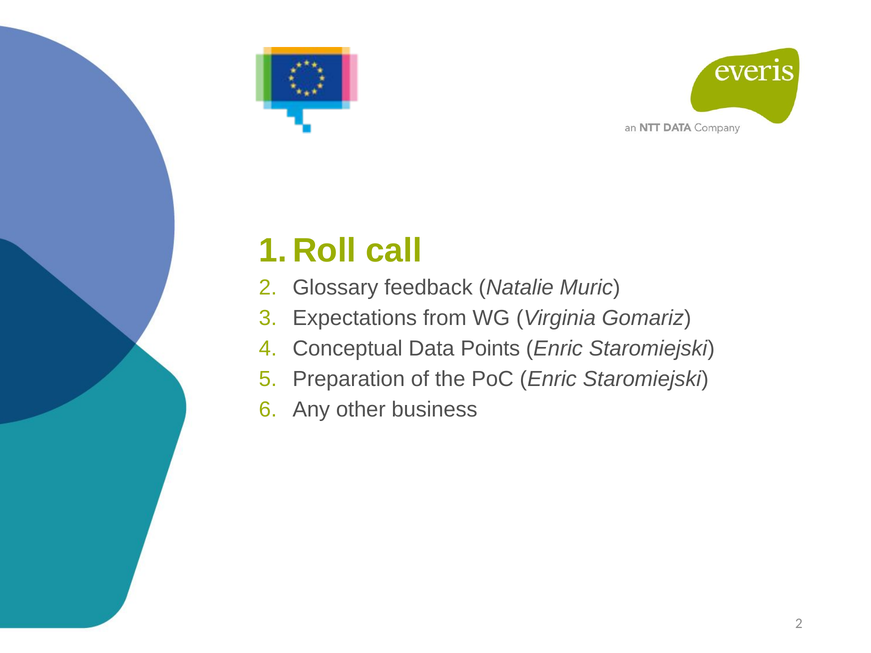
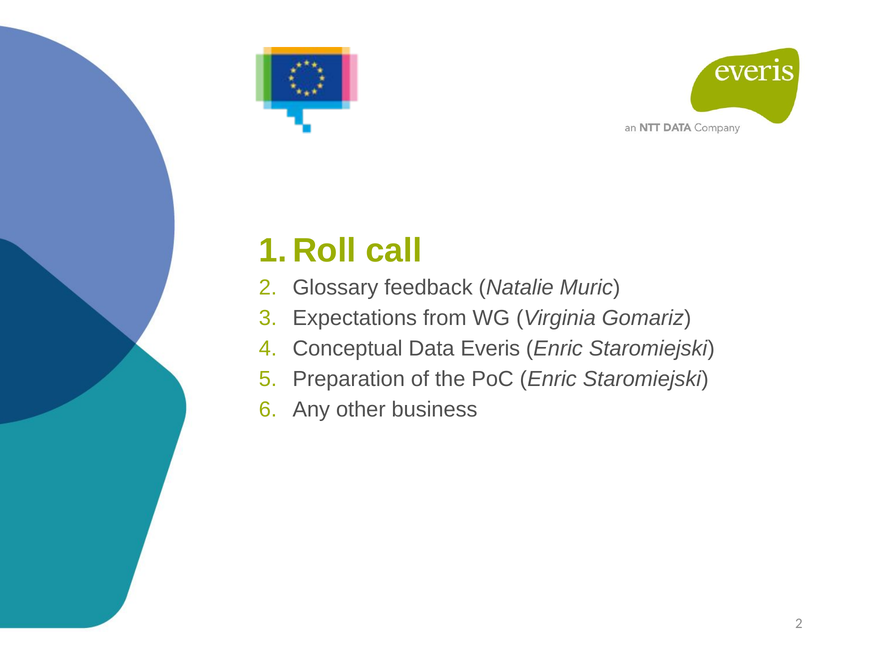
Points: Points -> Everis (490, 349)
